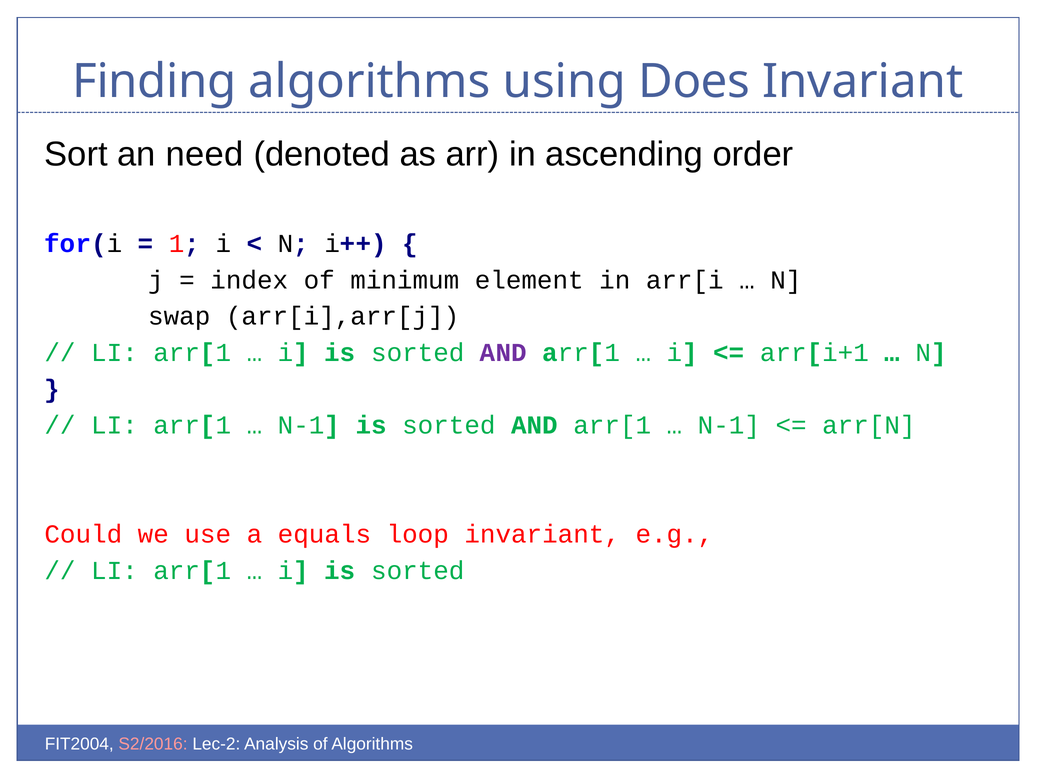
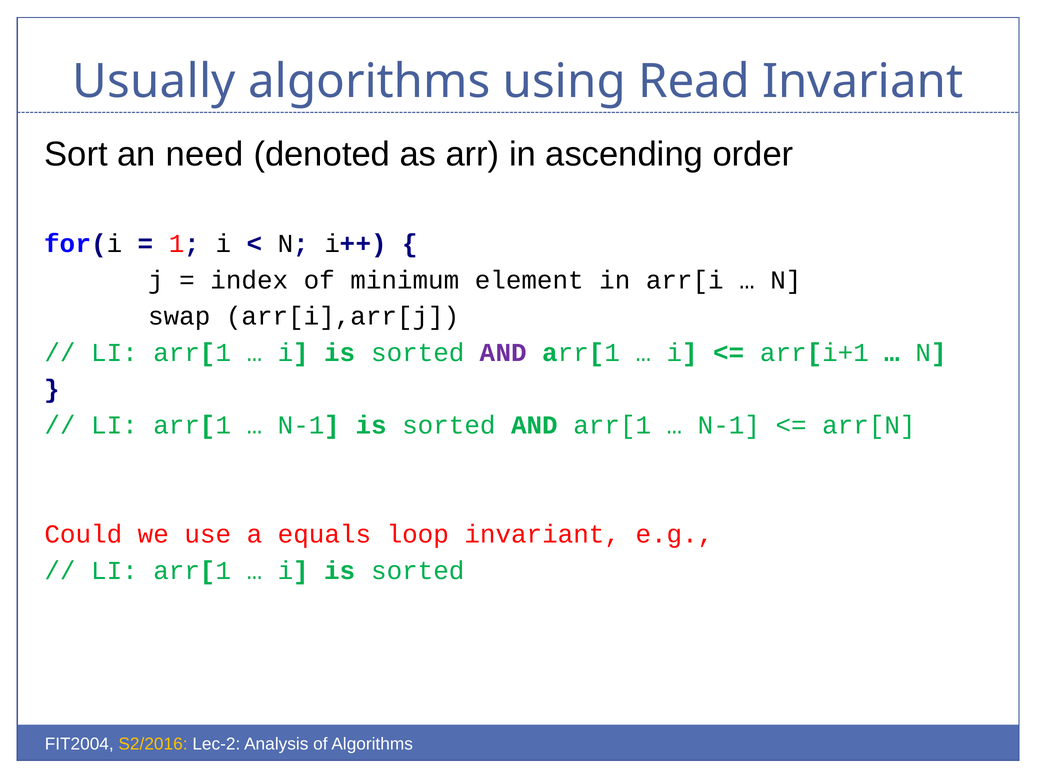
Finding: Finding -> Usually (154, 82)
Does: Does -> Read (694, 82)
S2/2016 colour: pink -> yellow (153, 744)
